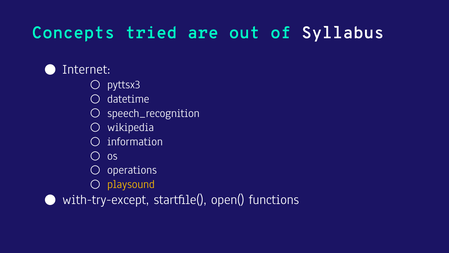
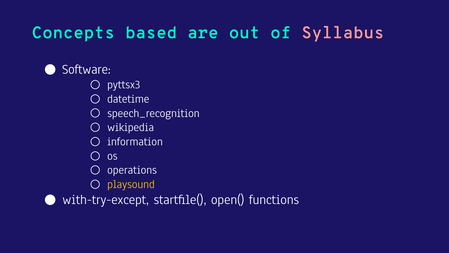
tried: tried -> based (151, 33)
Syllabus colour: white -> pink (343, 33)
Internet: Internet -> Software (86, 69)
